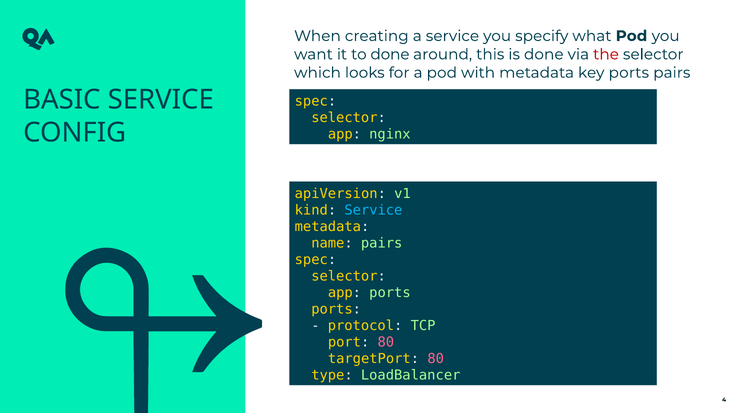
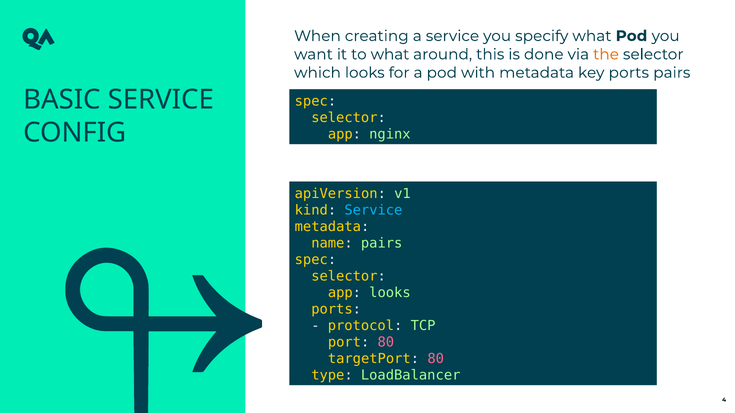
to done: done -> what (390, 54)
the colour: red -> orange (606, 54)
app ports: ports -> looks (390, 293)
